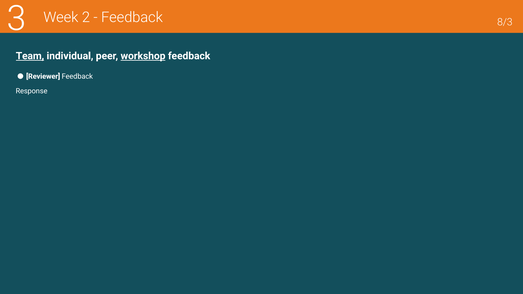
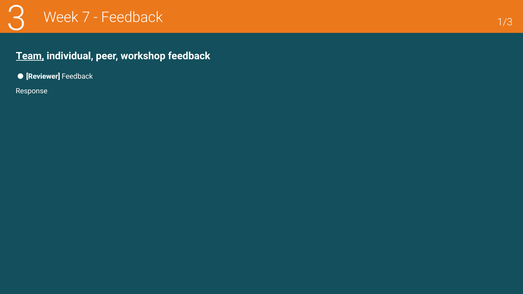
2: 2 -> 7 (86, 17)
8/3: 8/3 -> 1/3 (505, 22)
workshop underline: present -> none (143, 56)
